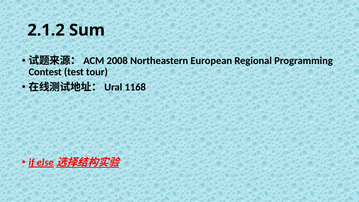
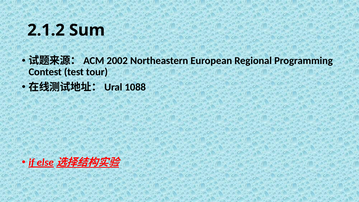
2008: 2008 -> 2002 (117, 61)
1168: 1168 -> 1088 (135, 87)
